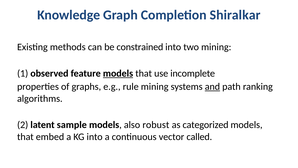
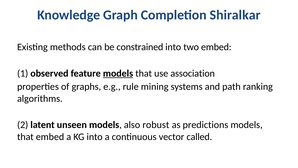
two mining: mining -> embed (216, 47)
incomplete: incomplete -> association (193, 73)
and underline: present -> none (212, 86)
sample: sample -> unseen (72, 125)
categorized: categorized -> predictions (205, 125)
